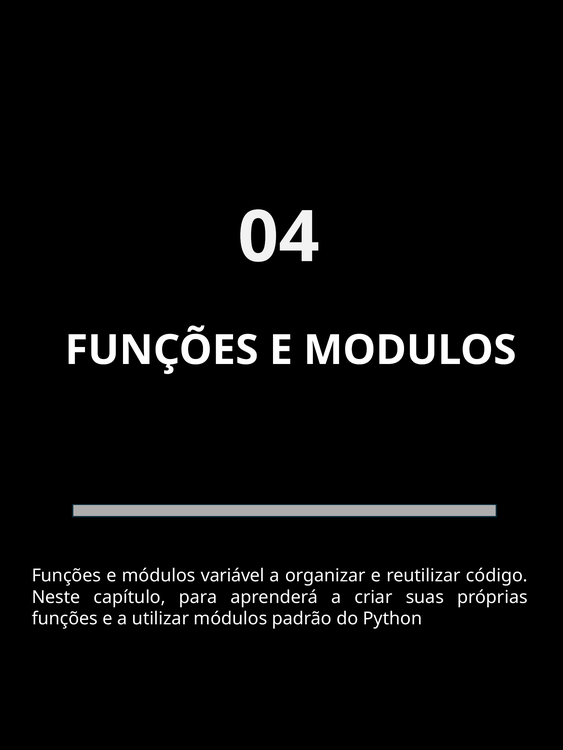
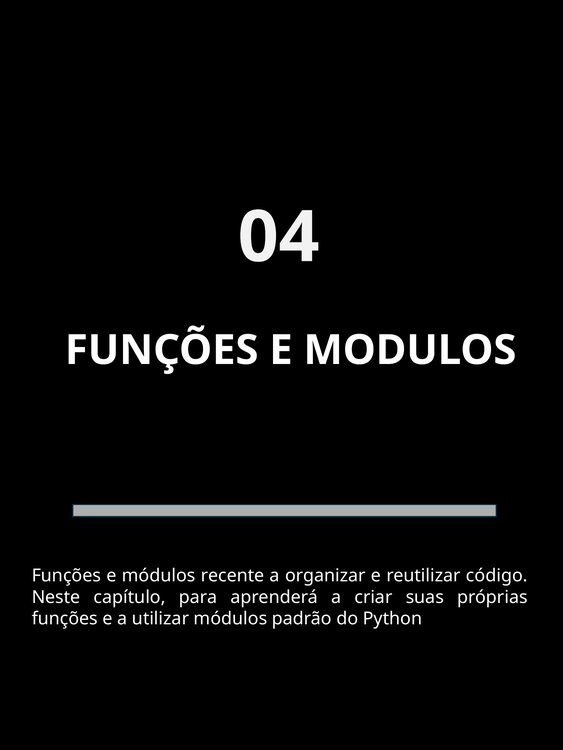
variável: variável -> recente (233, 576)
